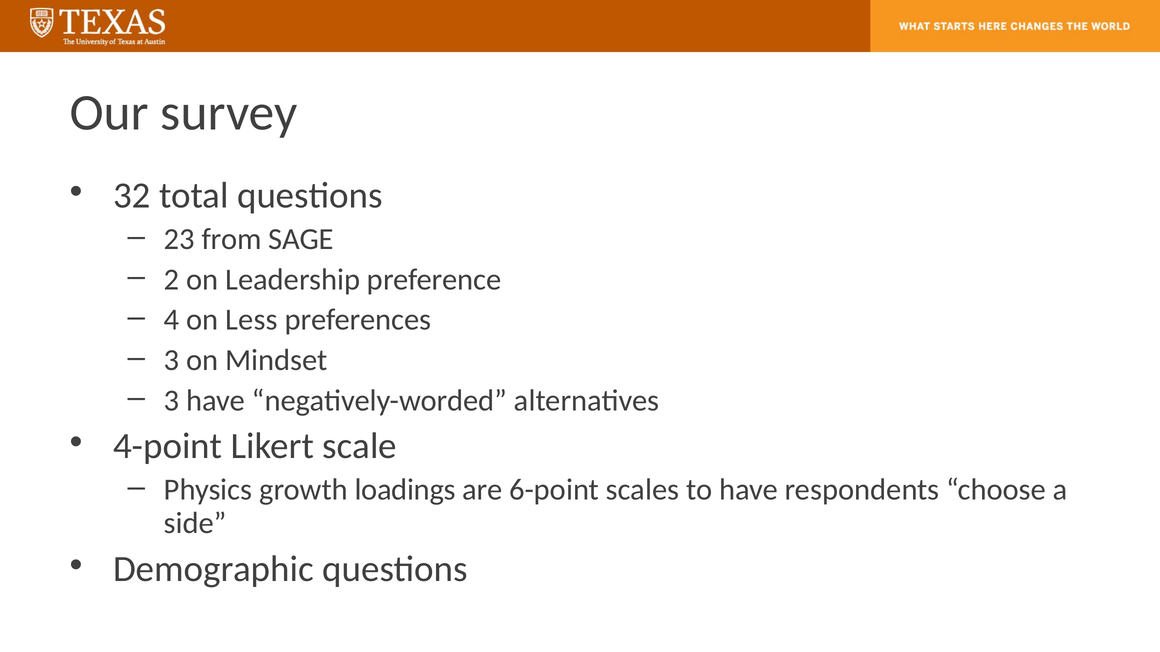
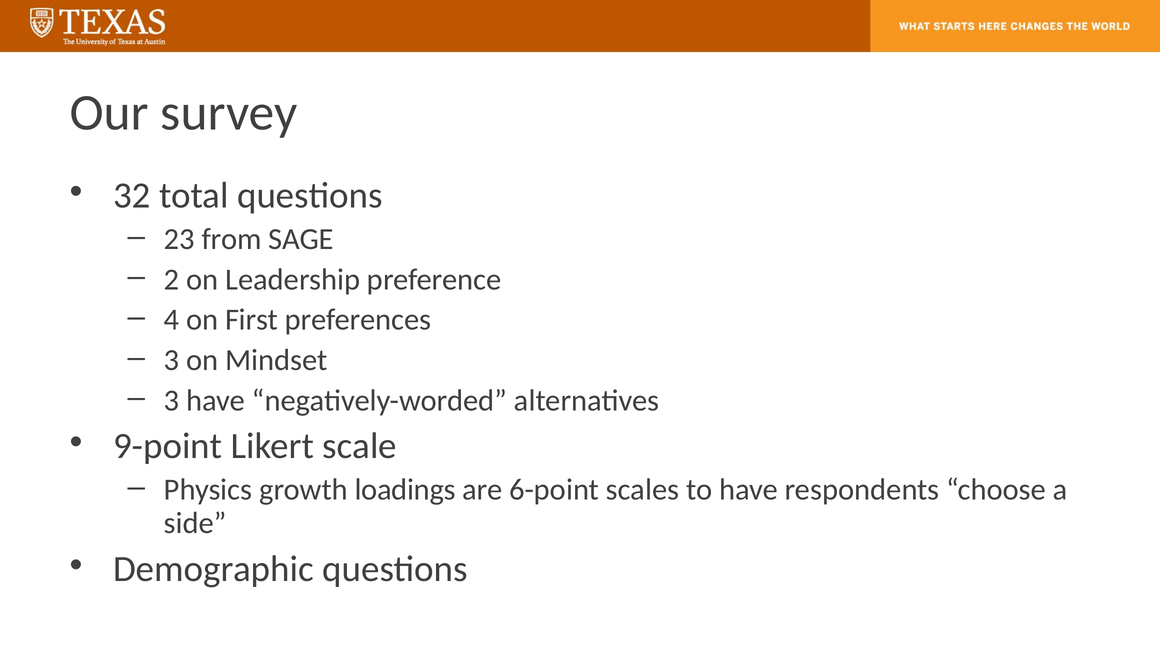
Less: Less -> First (252, 320)
4-point: 4-point -> 9-point (168, 447)
